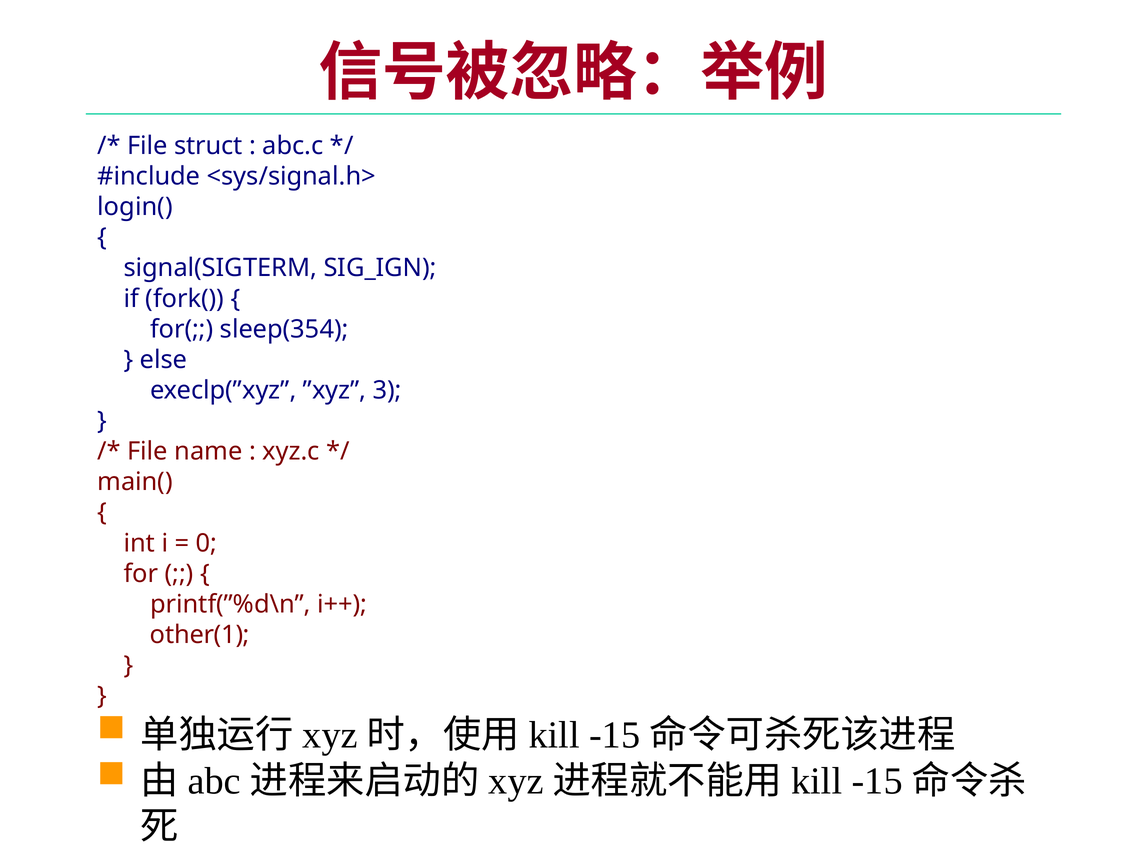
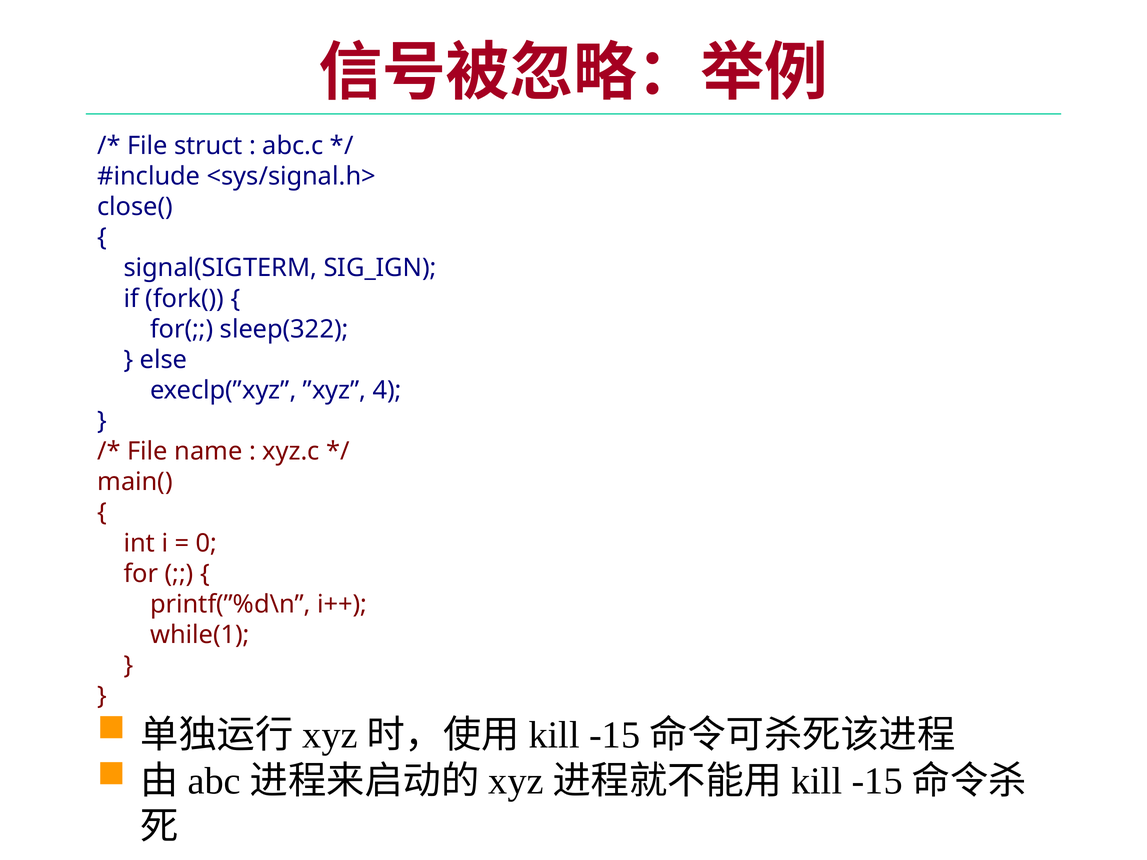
login(: login( -> close( (135, 207)
sleep(354: sleep(354 -> sleep(322 (284, 329)
3: 3 -> 4 (387, 390)
other(1: other(1 -> while(1 (200, 635)
